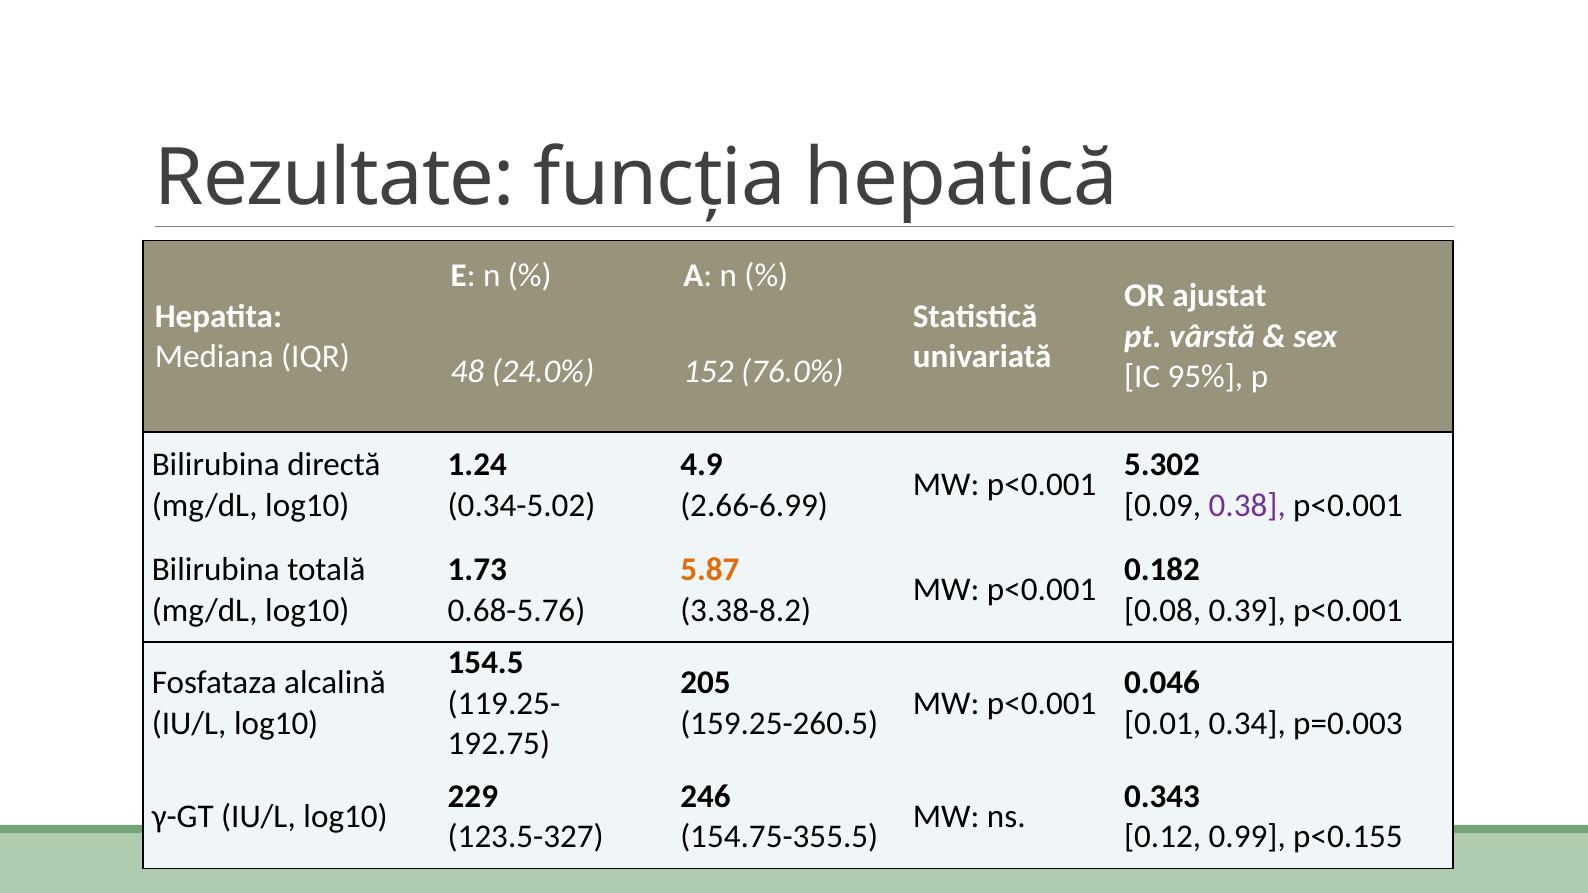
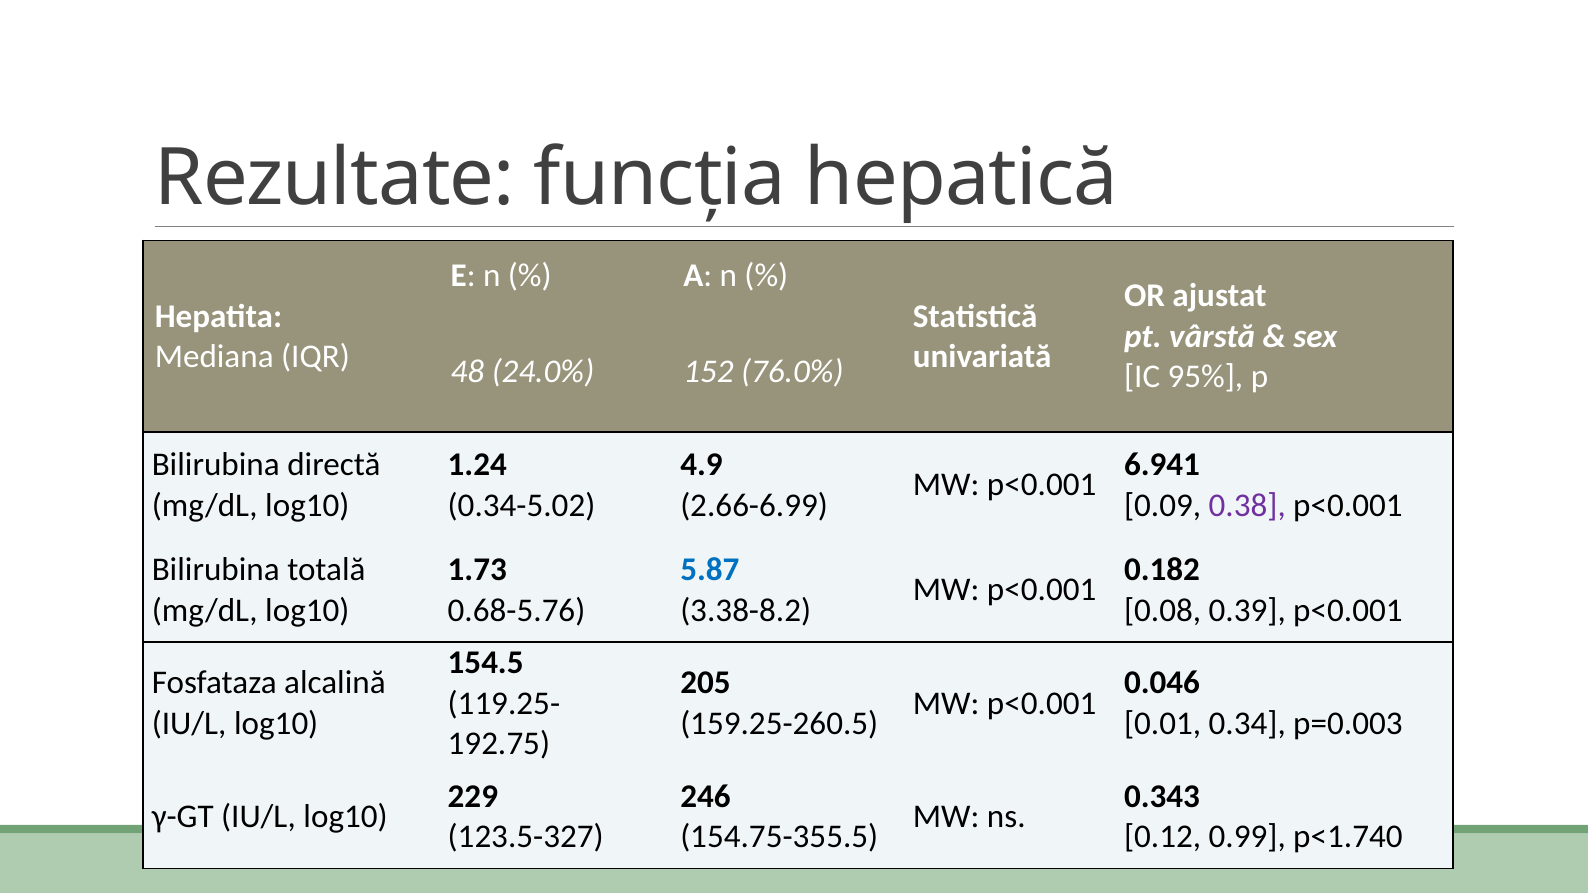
5.302: 5.302 -> 6.941 (1162, 465)
5.87 colour: orange -> blue (710, 570)
p<0.155: p<0.155 -> p<1.740 (1348, 837)
